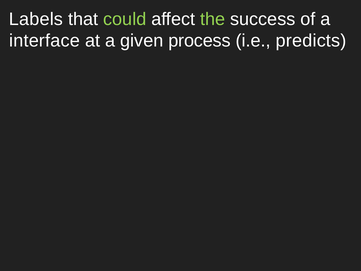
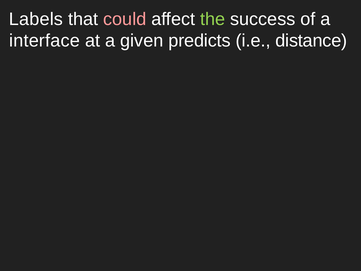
could colour: light green -> pink (125, 19)
process: process -> predicts (199, 41)
predicts: predicts -> distance (311, 41)
